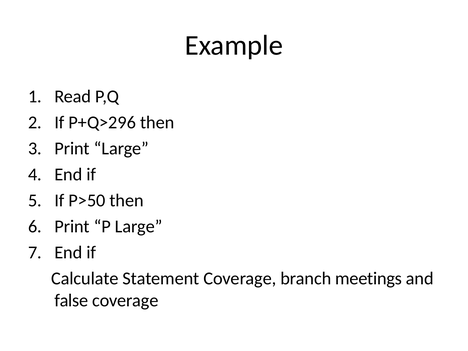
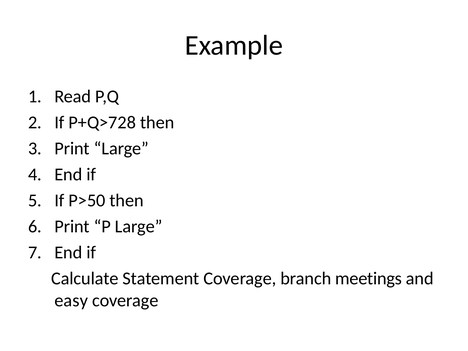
P+Q>296: P+Q>296 -> P+Q>728 (102, 122)
false: false -> easy (71, 300)
